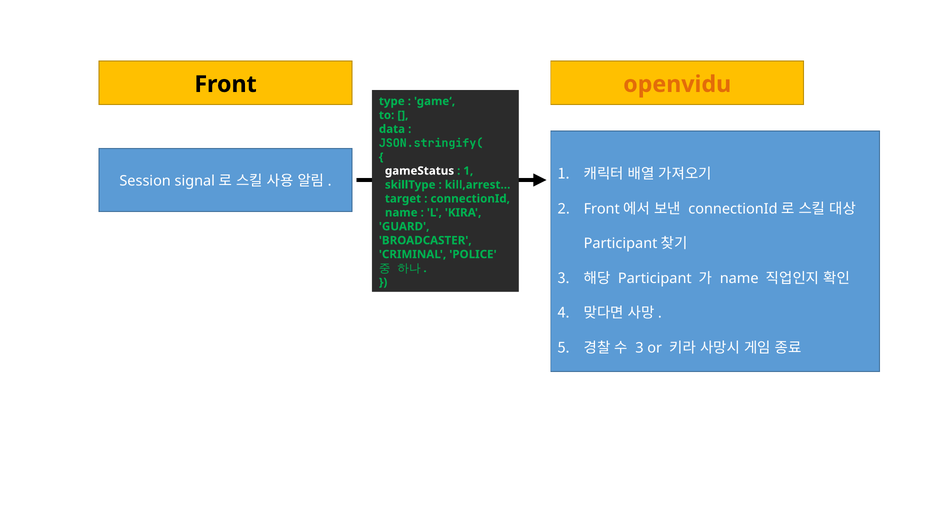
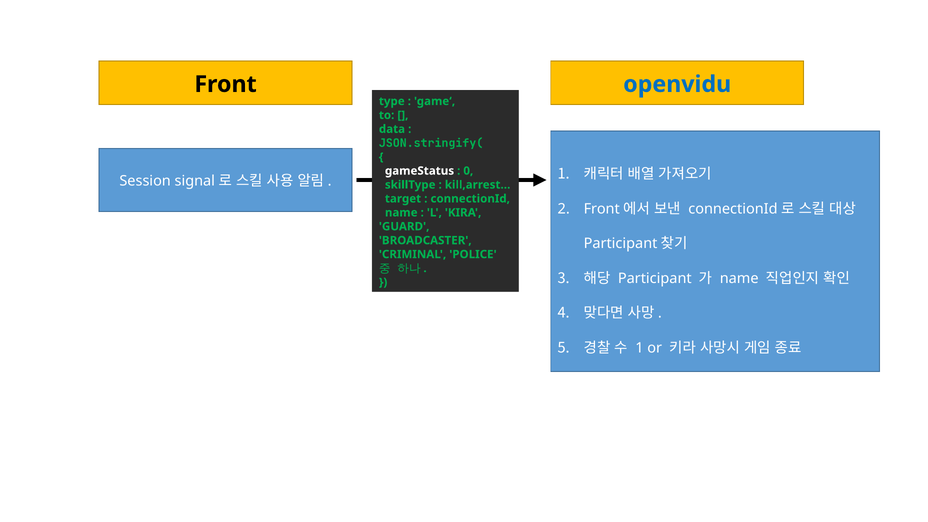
openvidu colour: orange -> blue (677, 84)
1: 1 -> 0 (468, 171)
3: 3 -> 1 (639, 348)
